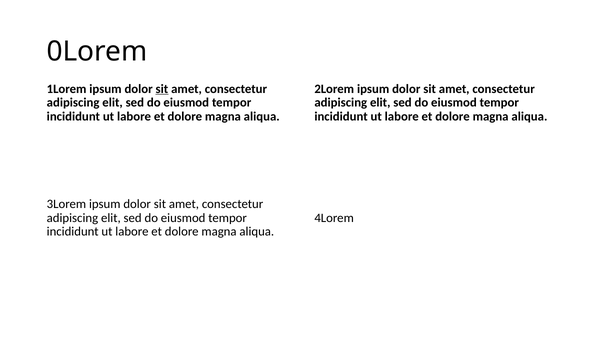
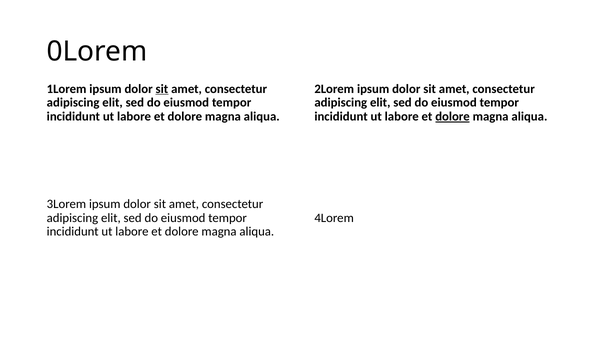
dolore underline: none -> present (453, 116)
